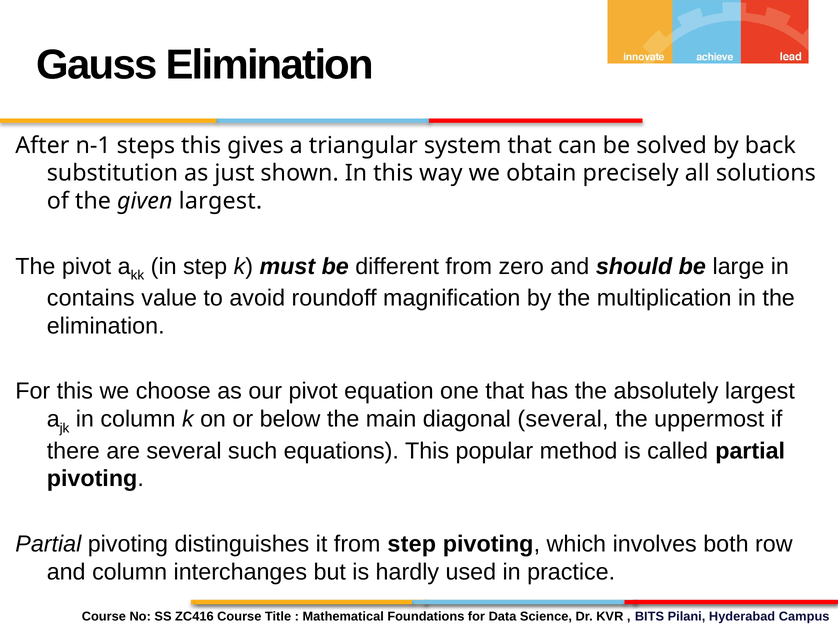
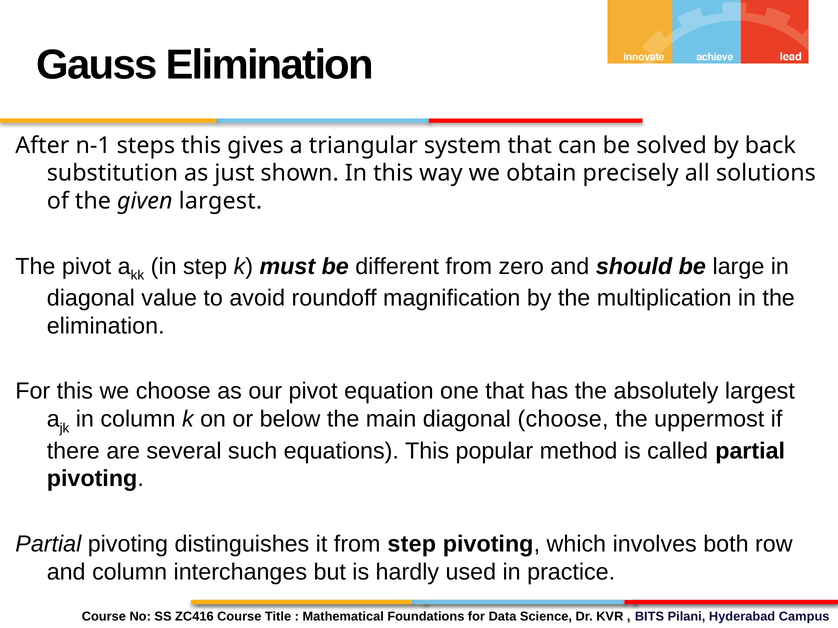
contains: contains -> diagonal (91, 298)
diagonal several: several -> choose (563, 419)
